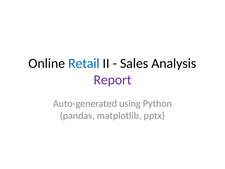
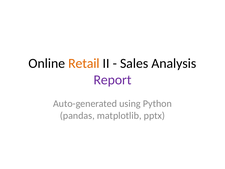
Retail colour: blue -> orange (84, 63)
